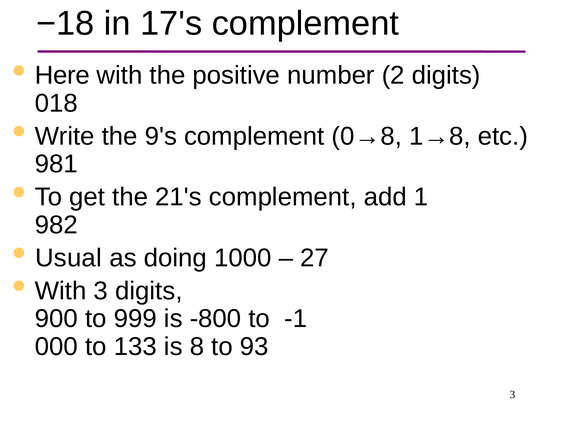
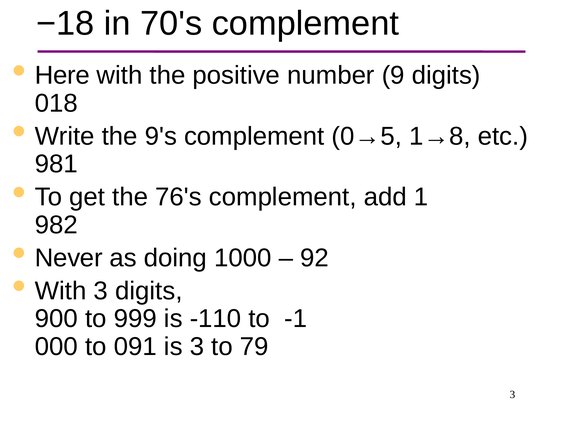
17's: 17's -> 70's (171, 24)
2: 2 -> 9 (393, 75)
0→8: 0→8 -> 0→5 (367, 136)
21's: 21's -> 76's (179, 197)
Usual: Usual -> Never (69, 258)
27: 27 -> 92 (315, 258)
-800: -800 -> -110 (216, 319)
133: 133 -> 091 (135, 347)
is 8: 8 -> 3 (197, 347)
93: 93 -> 79 (254, 347)
